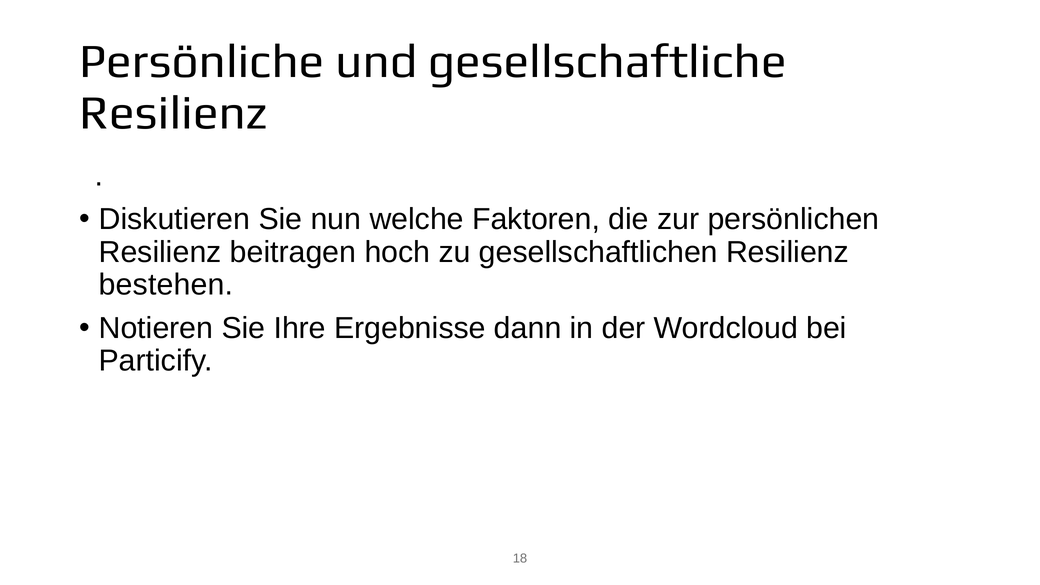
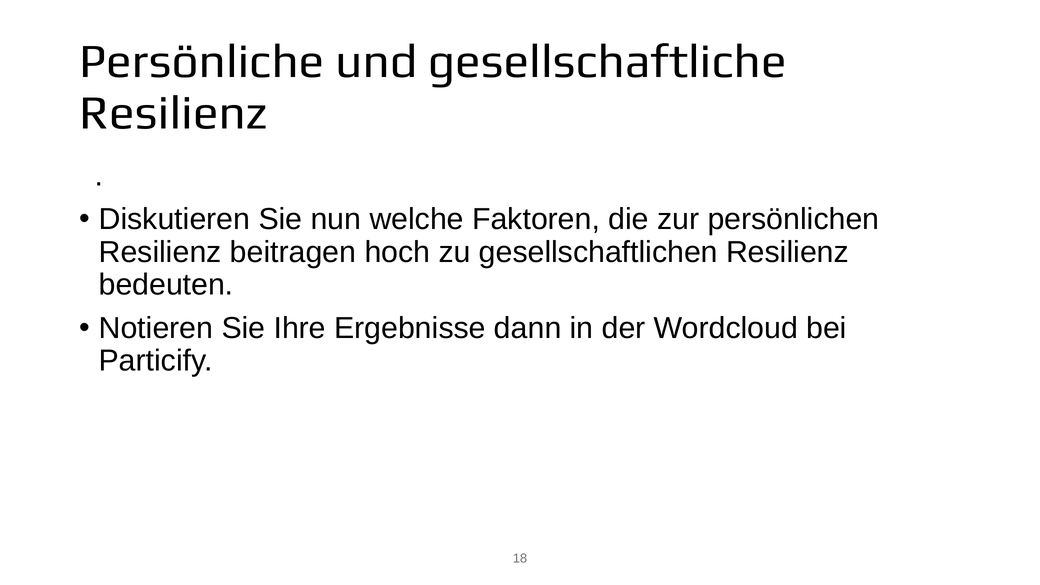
bestehen: bestehen -> bedeuten (166, 285)
